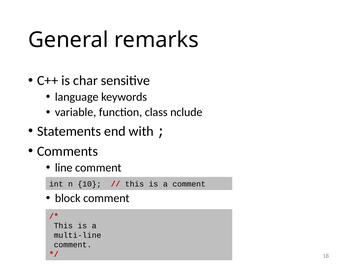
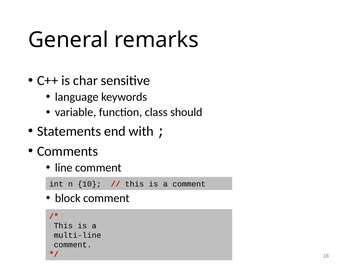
nclude: nclude -> should (186, 112)
